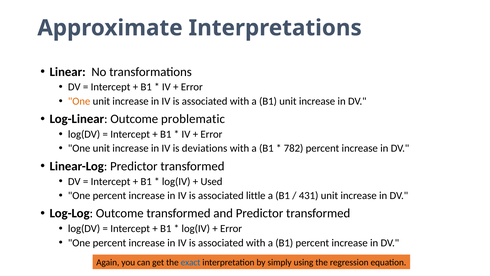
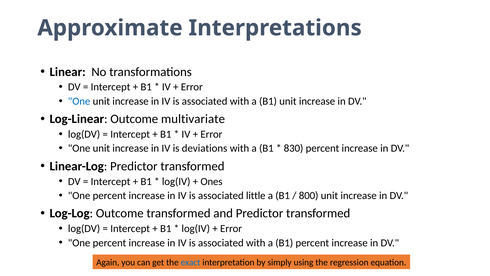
One colour: orange -> blue (79, 101)
problematic: problematic -> multivariate (193, 119)
782: 782 -> 830 (294, 148)
Used: Used -> Ones (211, 181)
431: 431 -> 800 (309, 195)
